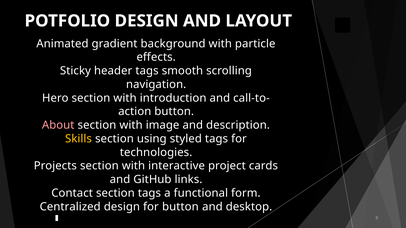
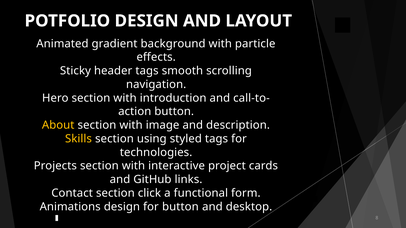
About colour: pink -> yellow (58, 125)
section tags: tags -> click (149, 193)
Centralized: Centralized -> Animations (70, 207)
